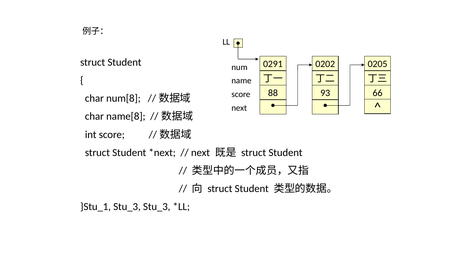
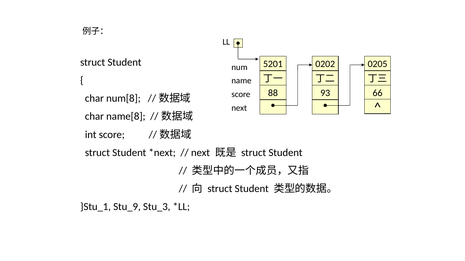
0291: 0291 -> 5201 (273, 64)
}Stu_1 Stu_3: Stu_3 -> Stu_9 (127, 207)
